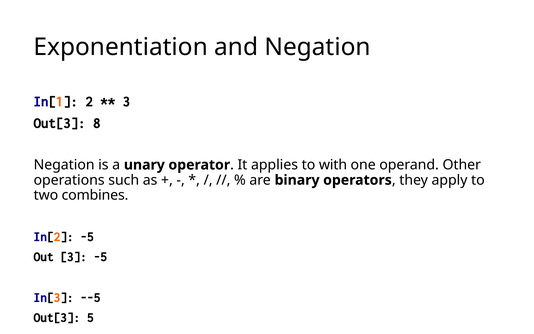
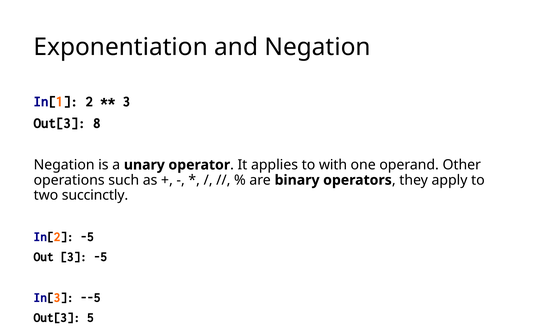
combines: combines -> succinctly (95, 195)
